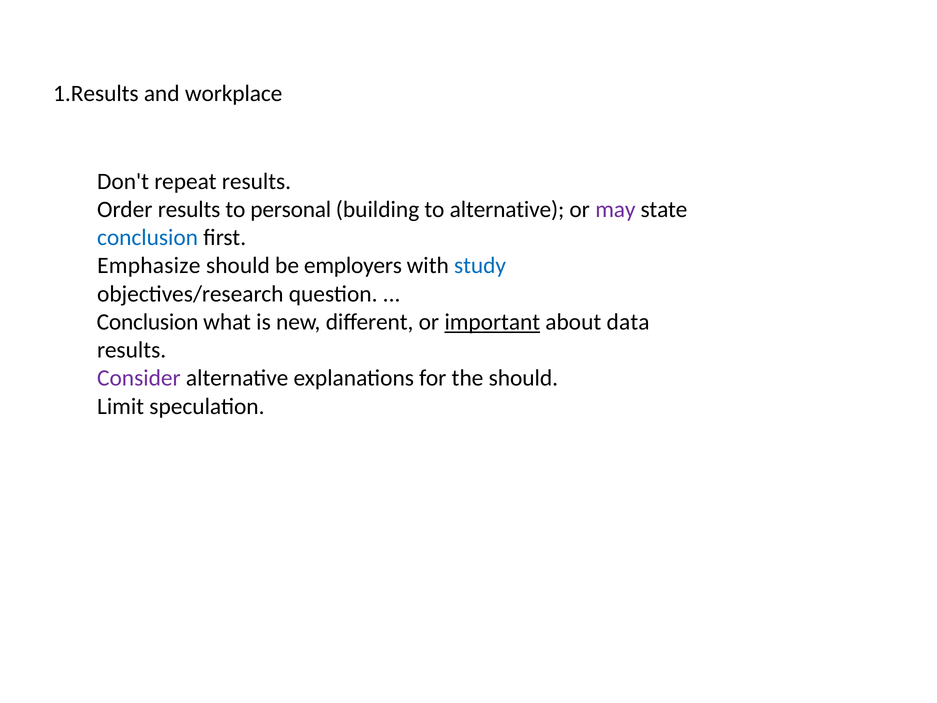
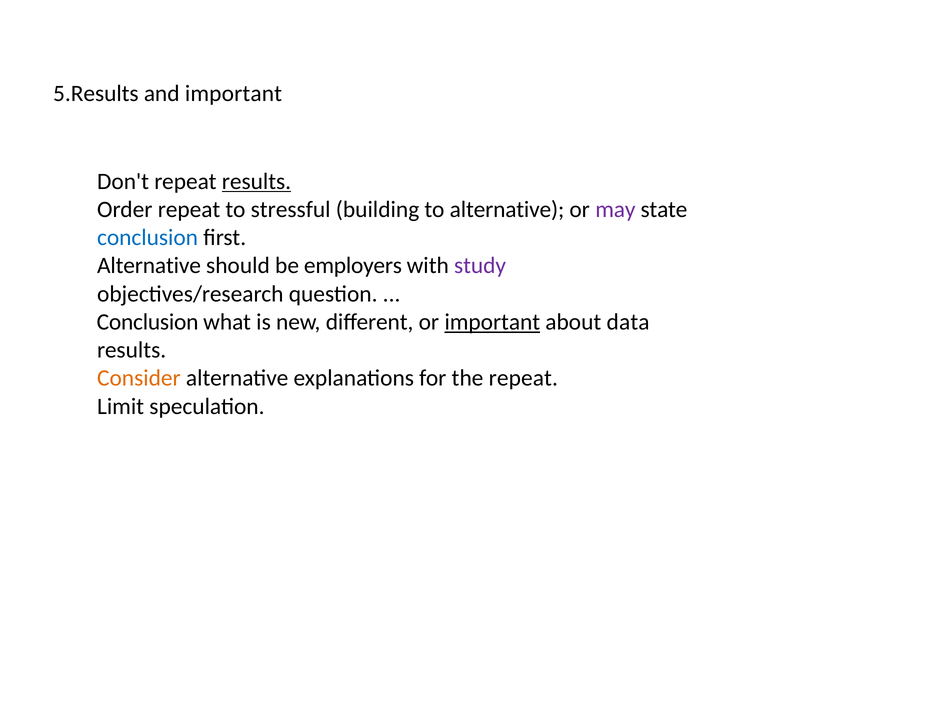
1.Results: 1.Results -> 5.Results (96, 93)
and workplace: workplace -> important (233, 93)
results underline: none -> present (256, 181)
Order results: results -> repeat (189, 209)
personal: personal -> stressful (291, 209)
Emphasize: Emphasize -> Alternative (149, 266)
study colour: blue -> purple (480, 266)
Consider colour: purple -> orange (139, 378)
the should: should -> repeat (523, 378)
